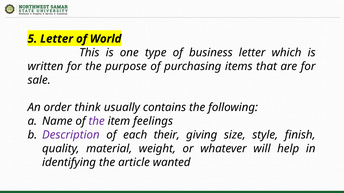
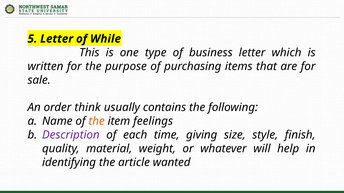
World: World -> While (106, 39)
the colour: purple -> orange (97, 122)
their: their -> time (167, 135)
